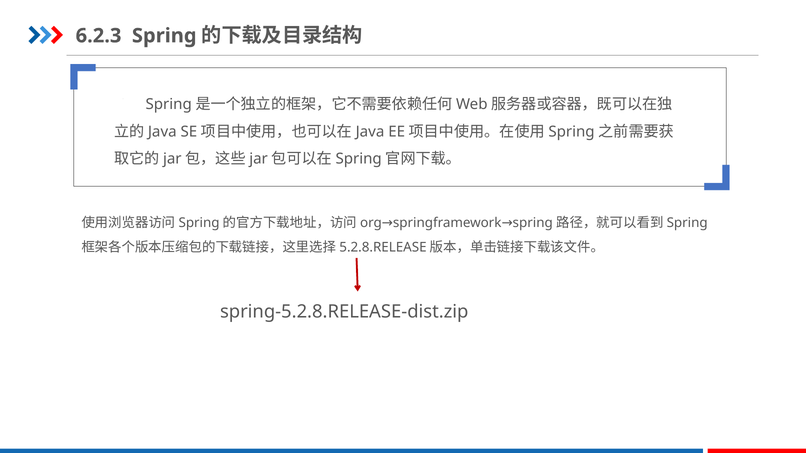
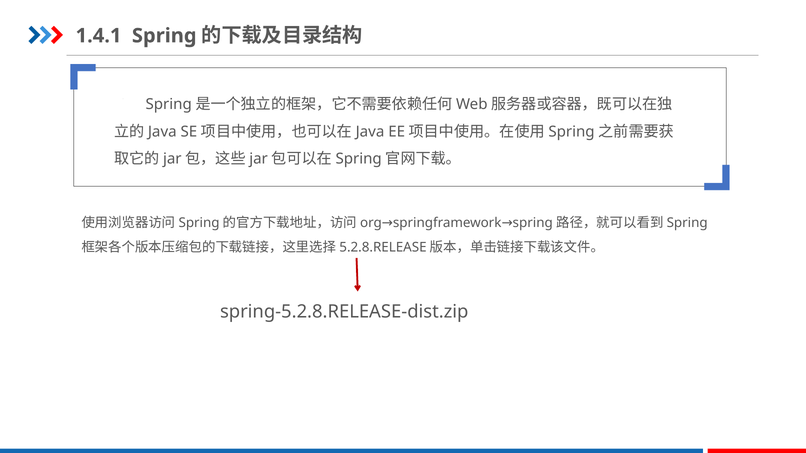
6.2.3: 6.2.3 -> 1.4.1 (99, 36)
